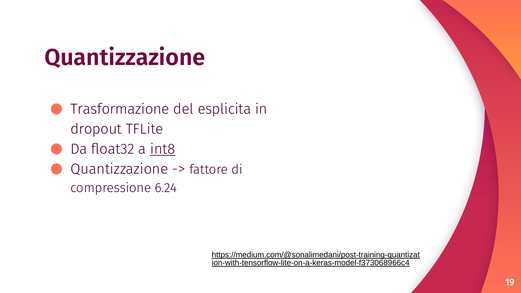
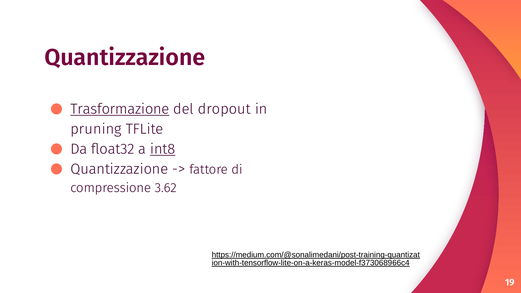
Trasformazione underline: none -> present (120, 109)
esplicita: esplicita -> dropout (224, 109)
dropout: dropout -> pruning (96, 129)
6.24: 6.24 -> 3.62 (166, 188)
